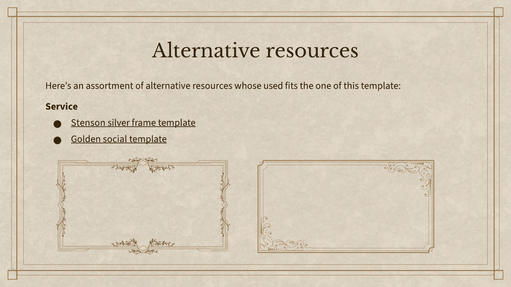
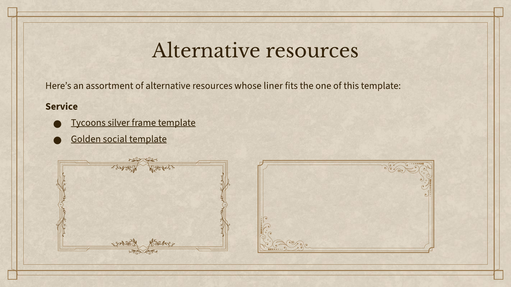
used: used -> liner (273, 86)
Stenson: Stenson -> Tycoons (88, 123)
